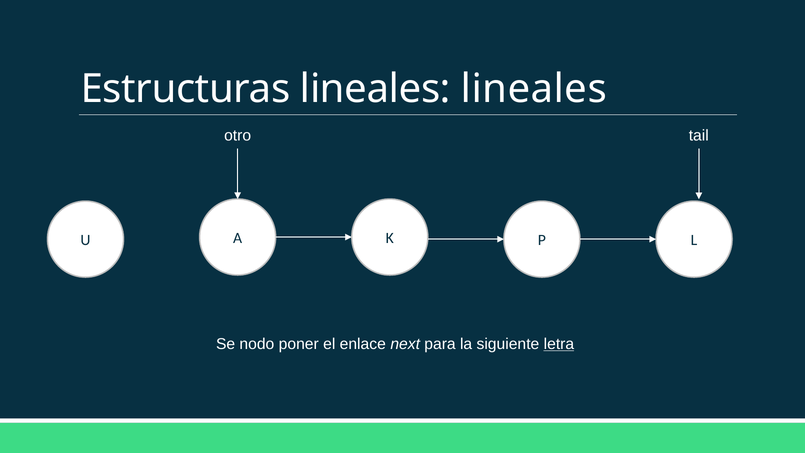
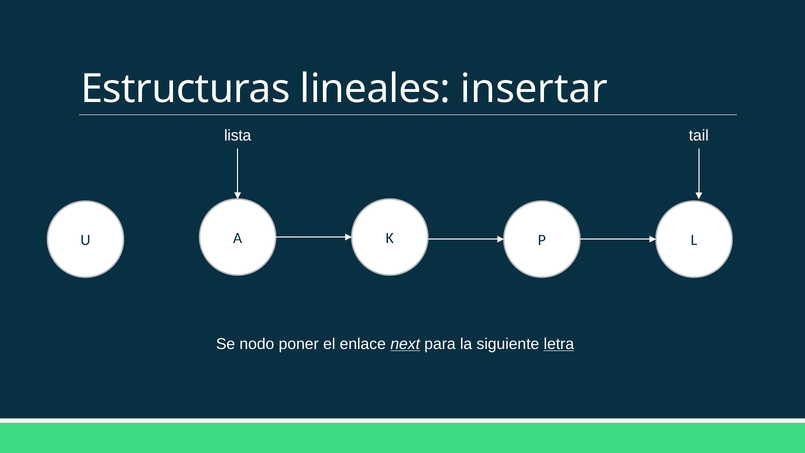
lineales lineales: lineales -> insertar (534, 89)
otro: otro -> lista (238, 136)
next underline: none -> present (405, 344)
